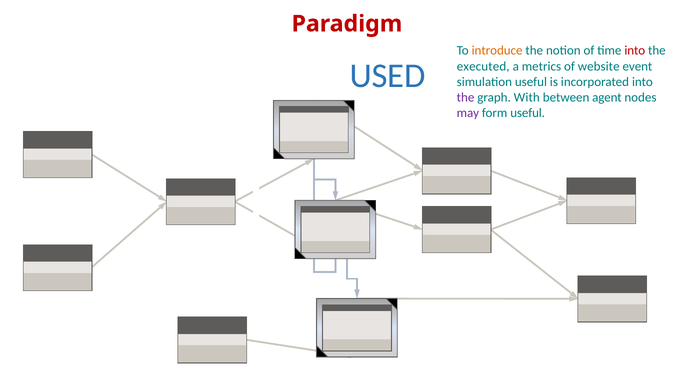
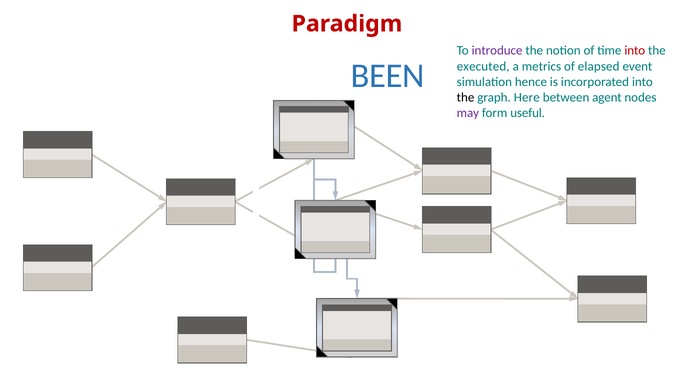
introduce colour: orange -> purple (497, 51)
website: website -> elapsed (599, 66)
USED: USED -> BEEN (388, 76)
simulation useful: useful -> hence (531, 82)
the colour: purple -> black (466, 98)
With: With -> Here (527, 98)
